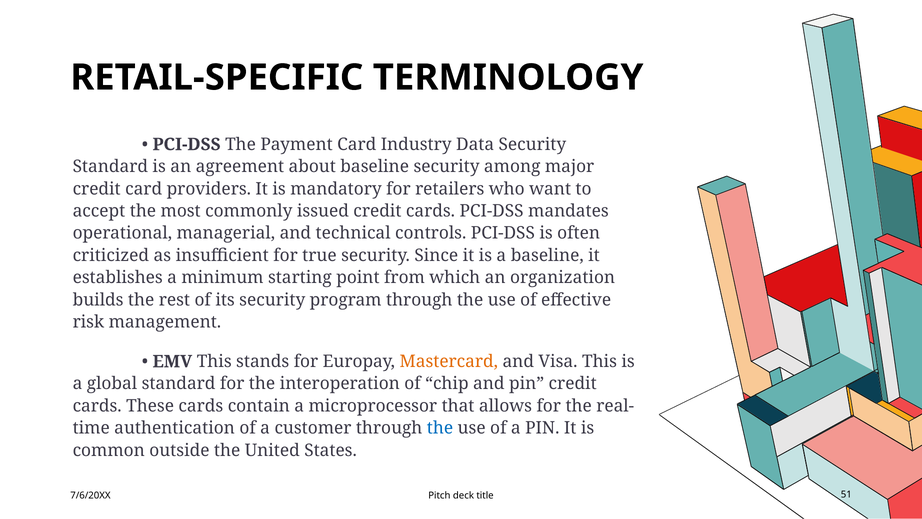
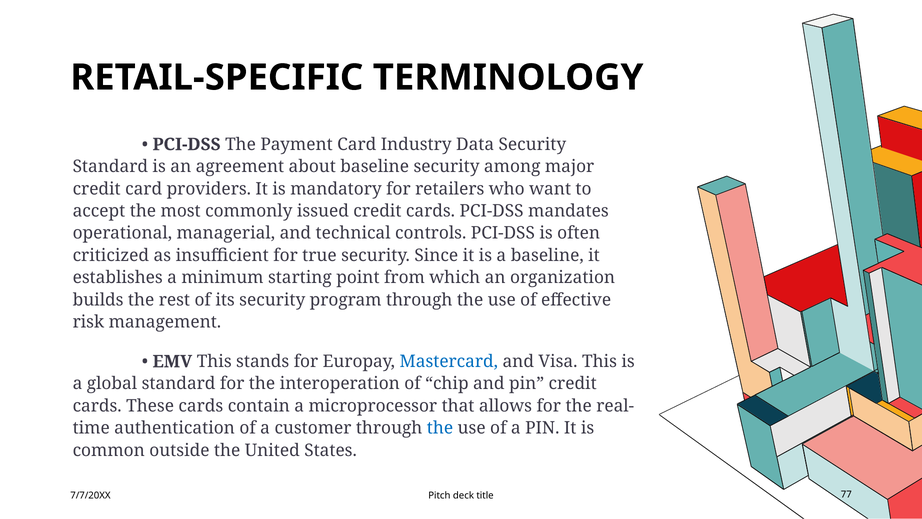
Mastercard colour: orange -> blue (449, 361)
7/6/20XX: 7/6/20XX -> 7/7/20XX (90, 495)
51: 51 -> 77 (846, 494)
